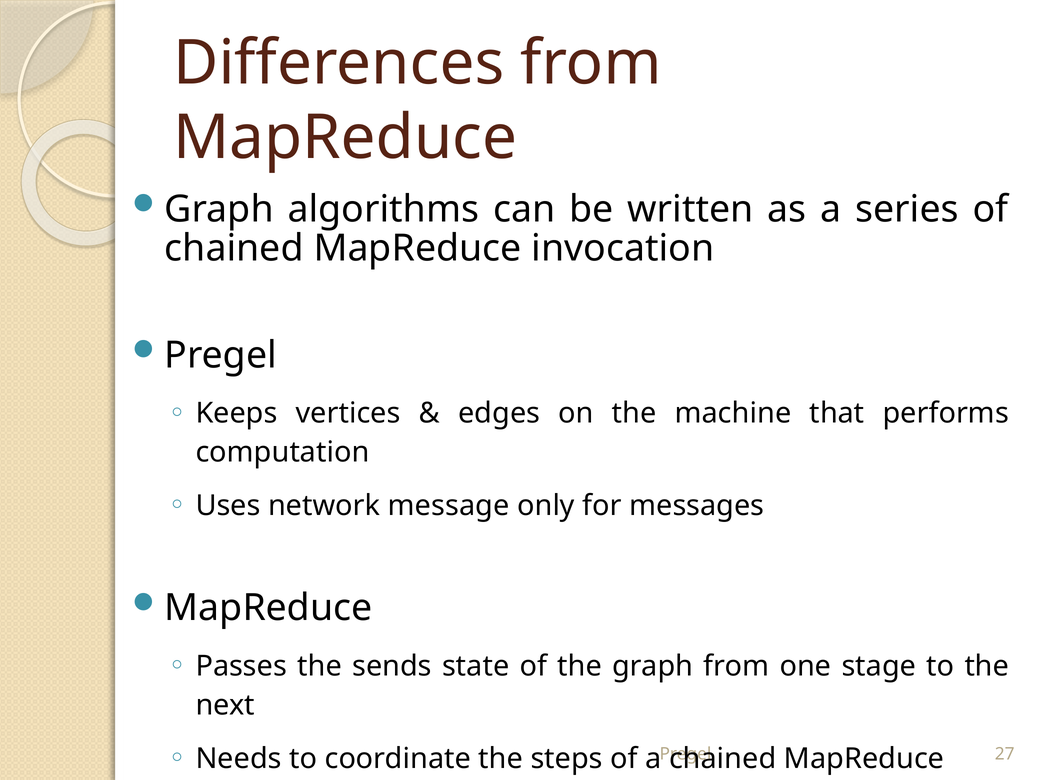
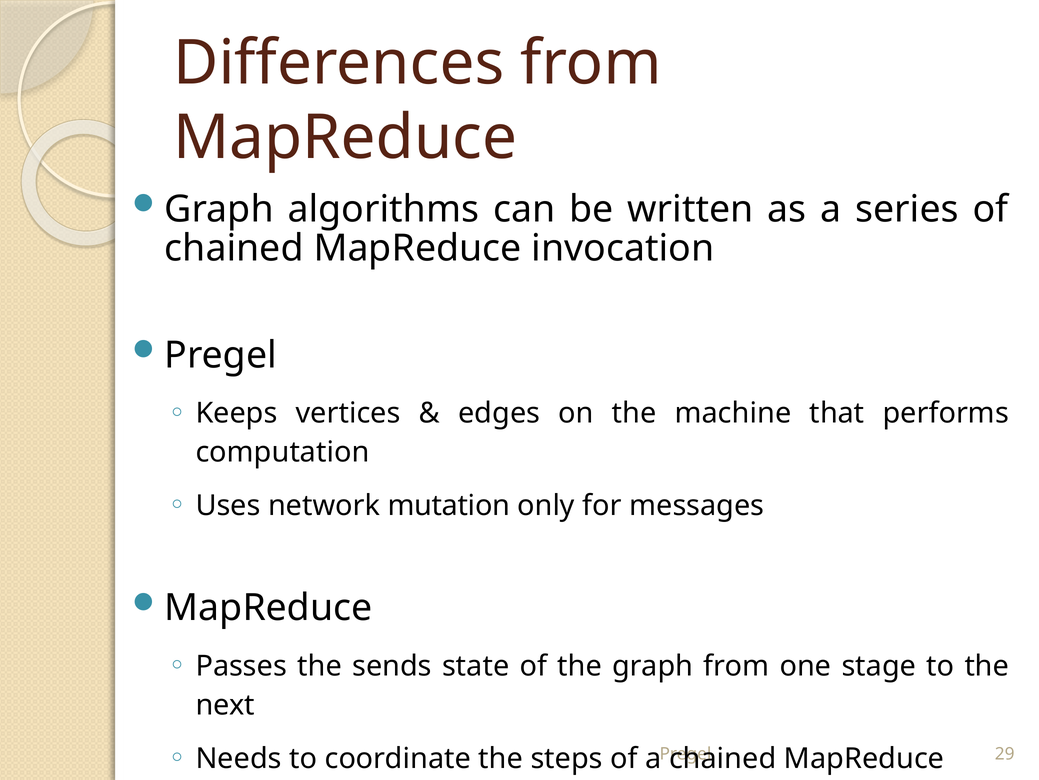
message: message -> mutation (449, 505)
27: 27 -> 29 (1005, 753)
